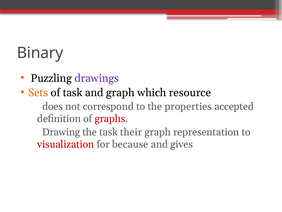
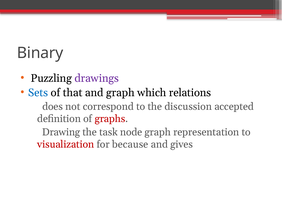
Sets colour: orange -> blue (38, 92)
of task: task -> that (73, 92)
resource: resource -> relations (190, 92)
properties: properties -> discussion (188, 106)
their: their -> node (131, 132)
